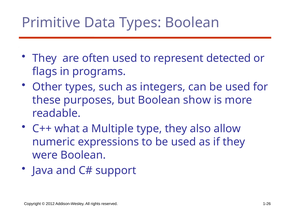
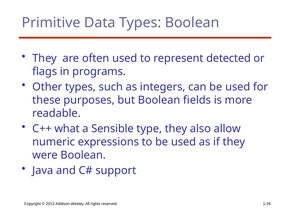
show: show -> fields (197, 100)
Multiple: Multiple -> Sensible (112, 129)
